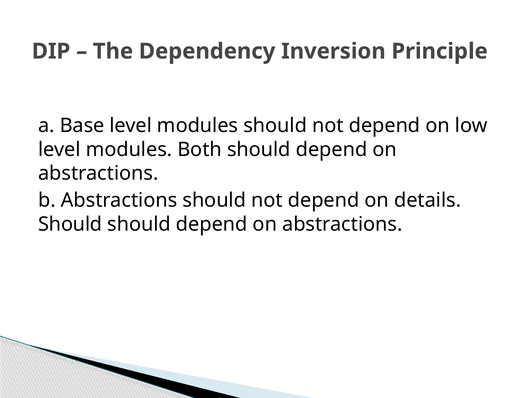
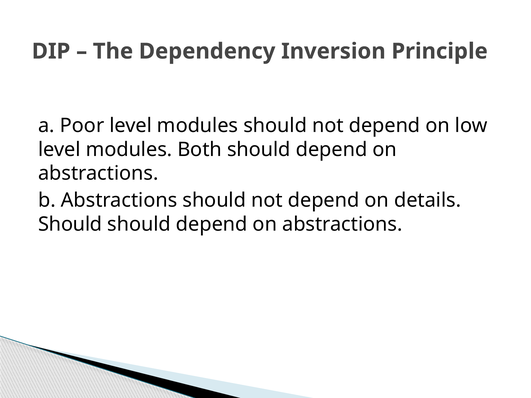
Base: Base -> Poor (82, 126)
